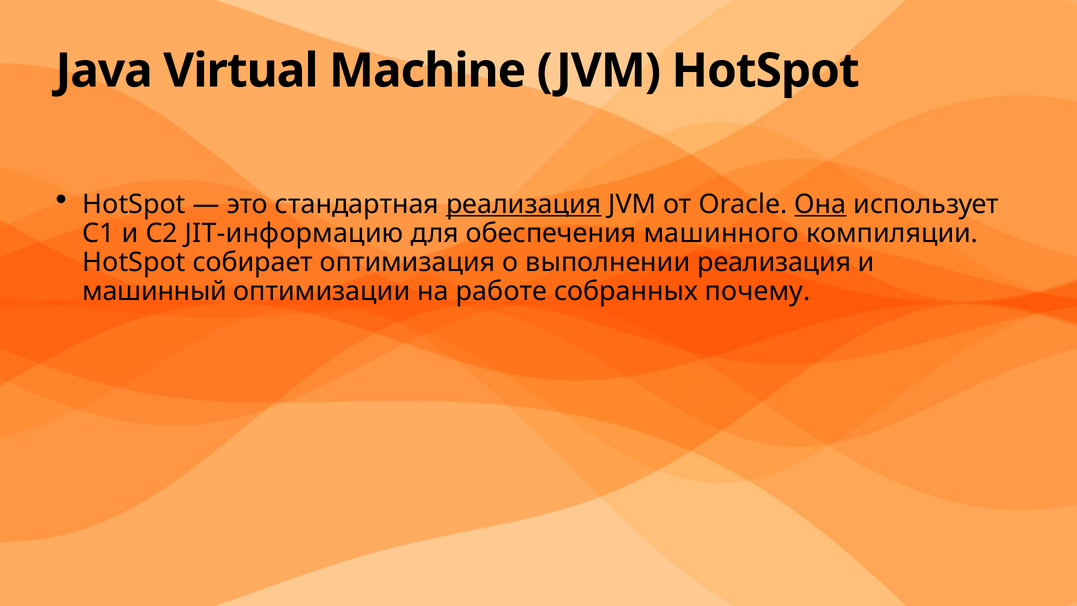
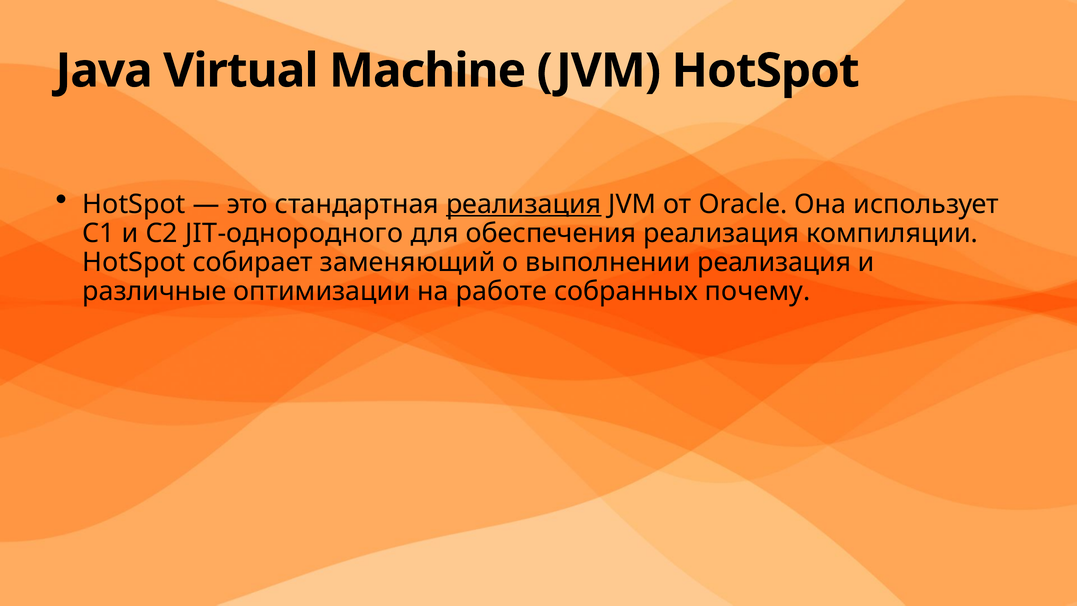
Она underline: present -> none (820, 204)
JIT-информацию: JIT-информацию -> JIT-однородного (294, 233)
обеспечения машинного: машинного -> реализация (721, 233)
оптимизация: оптимизация -> заменяющий (408, 262)
машинный: машинный -> различные (154, 292)
